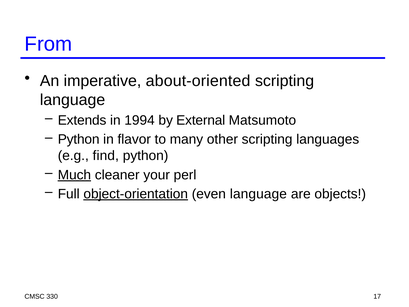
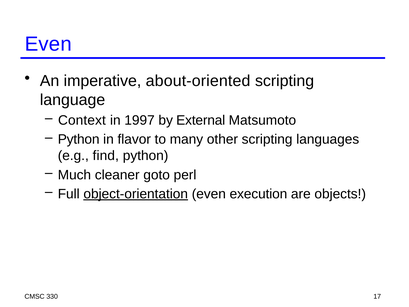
From: From -> Even (48, 44)
Extends: Extends -> Context (82, 120)
1994: 1994 -> 1997 (140, 120)
Much underline: present -> none (74, 175)
your: your -> goto (157, 175)
even language: language -> execution (258, 194)
